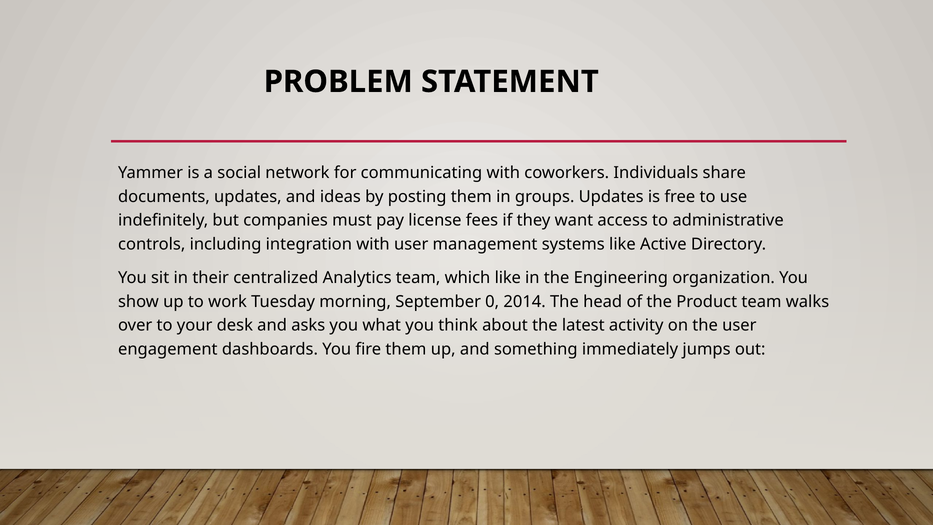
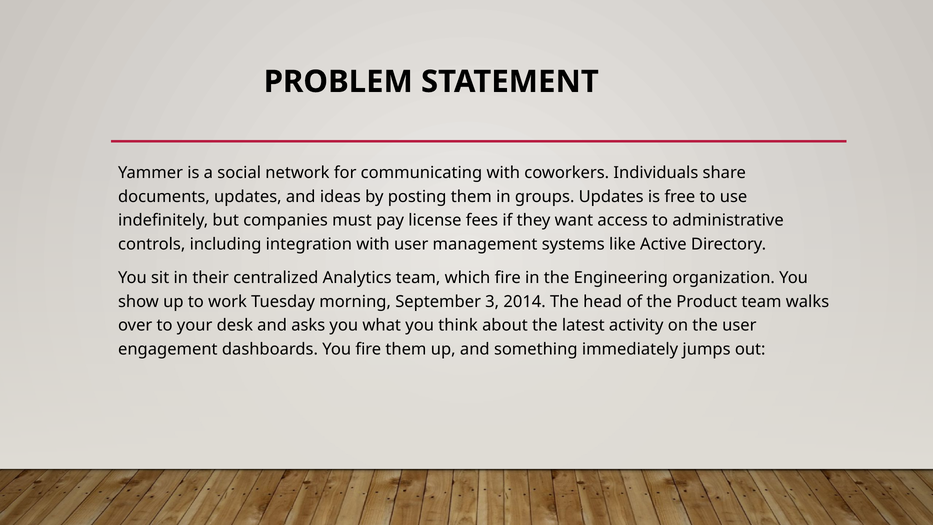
which like: like -> fire (508, 278)
0: 0 -> 3 (492, 302)
